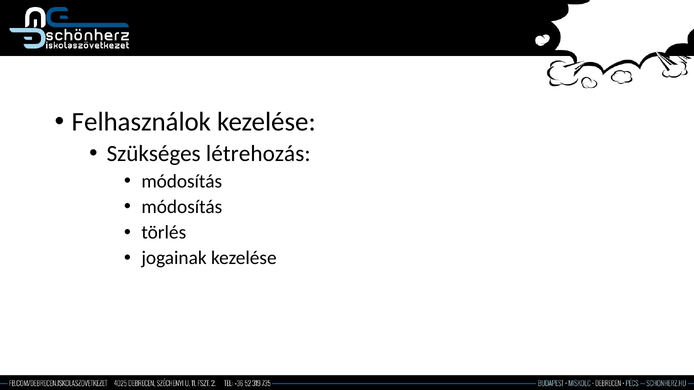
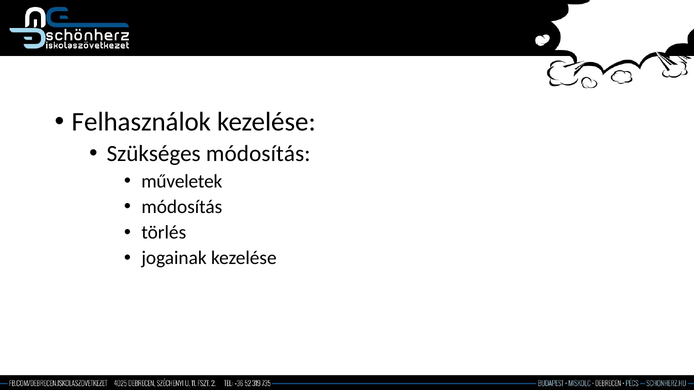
Szükséges létrehozás: létrehozás -> módosítás (258, 154)
módosítás: módosítás -> műveletek (182, 181)
